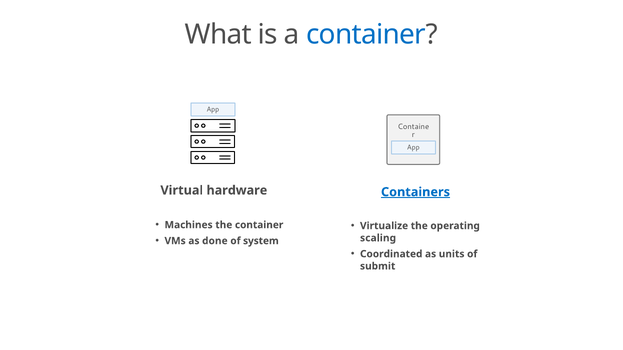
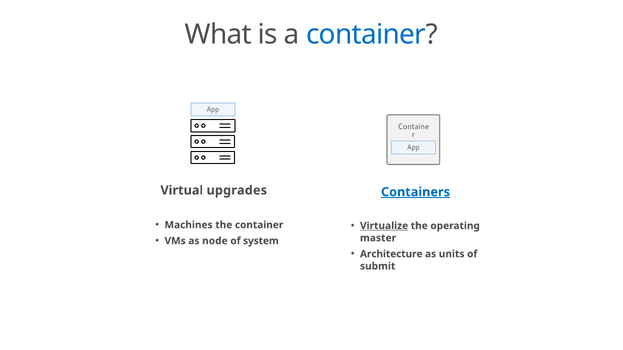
hardware: hardware -> upgrades (237, 191)
Virtualize underline: none -> present (384, 226)
done: done -> node (215, 241)
scaling: scaling -> master (378, 238)
Coordinated: Coordinated -> Architecture (391, 254)
